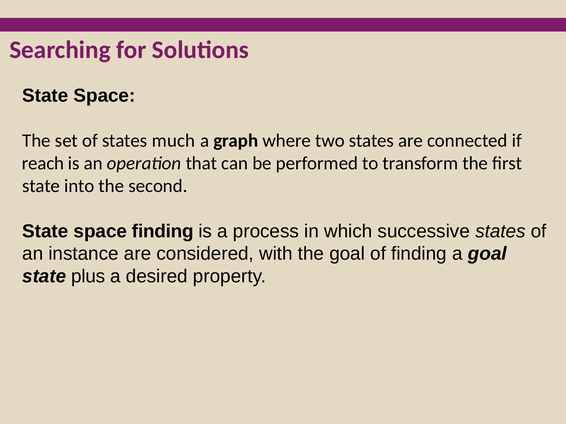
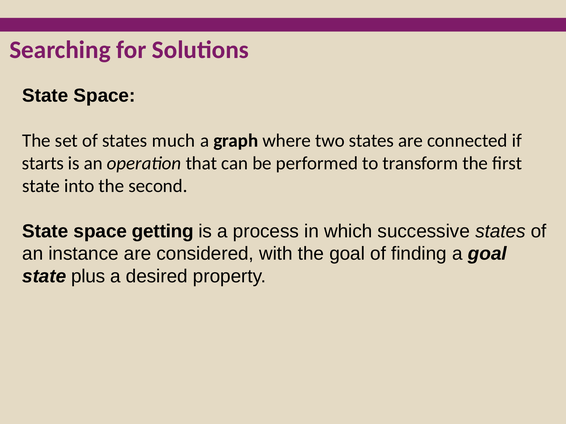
reach: reach -> starts (43, 164)
space finding: finding -> getting (163, 231)
